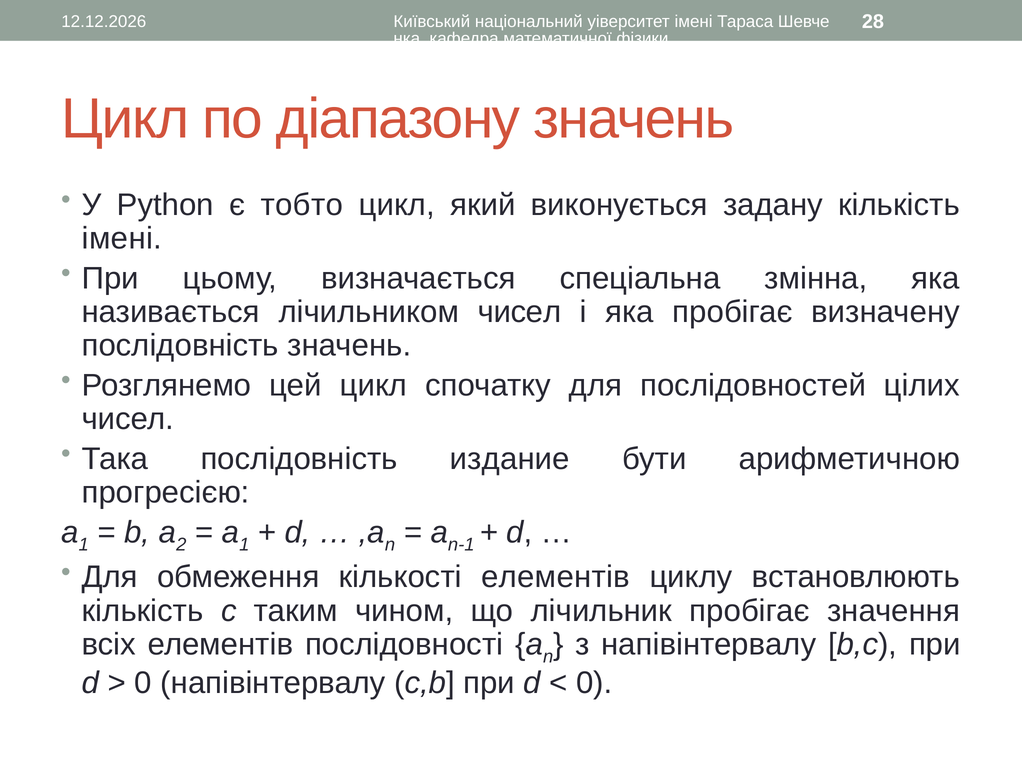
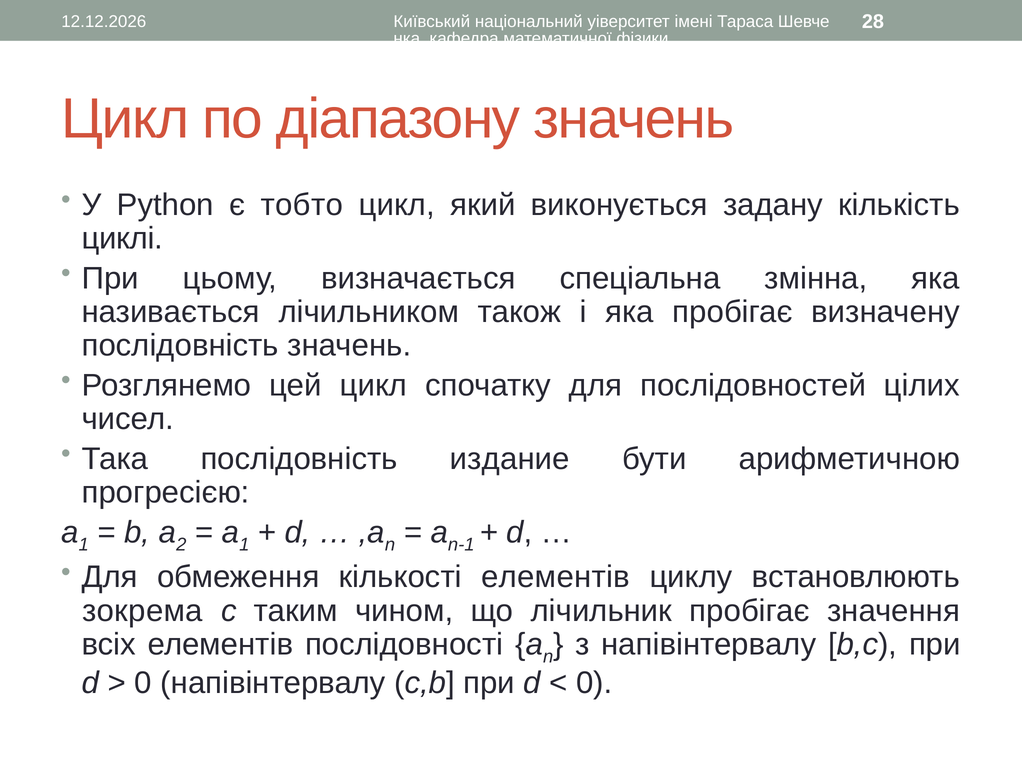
імені: імені -> циклі (122, 239)
лічильником чисел: чисел -> також (519, 312)
кількість: кількість -> зокрема (142, 611)
